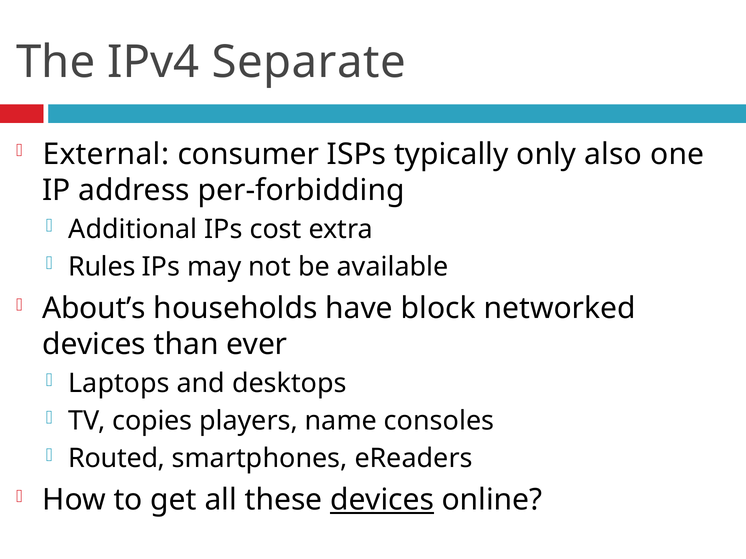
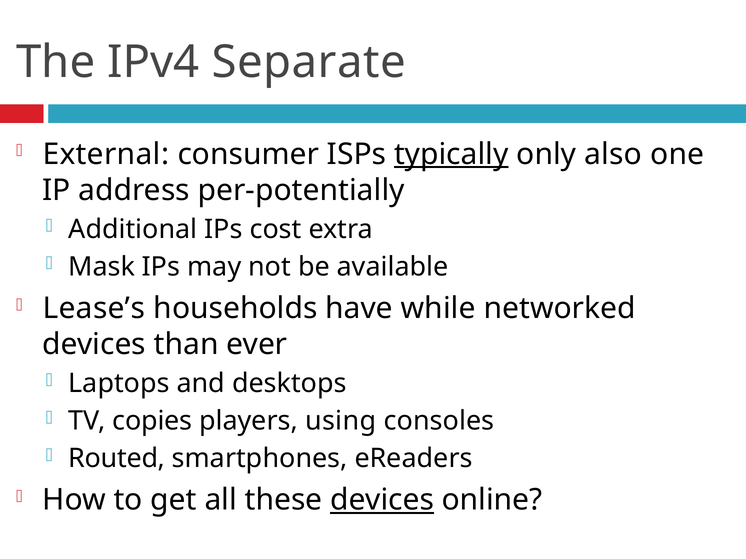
typically underline: none -> present (451, 154)
per-forbidding: per-forbidding -> per-potentially (301, 190)
Rules: Rules -> Mask (102, 267)
About’s: About’s -> Lease’s (94, 309)
block: block -> while (438, 309)
name: name -> using (341, 421)
